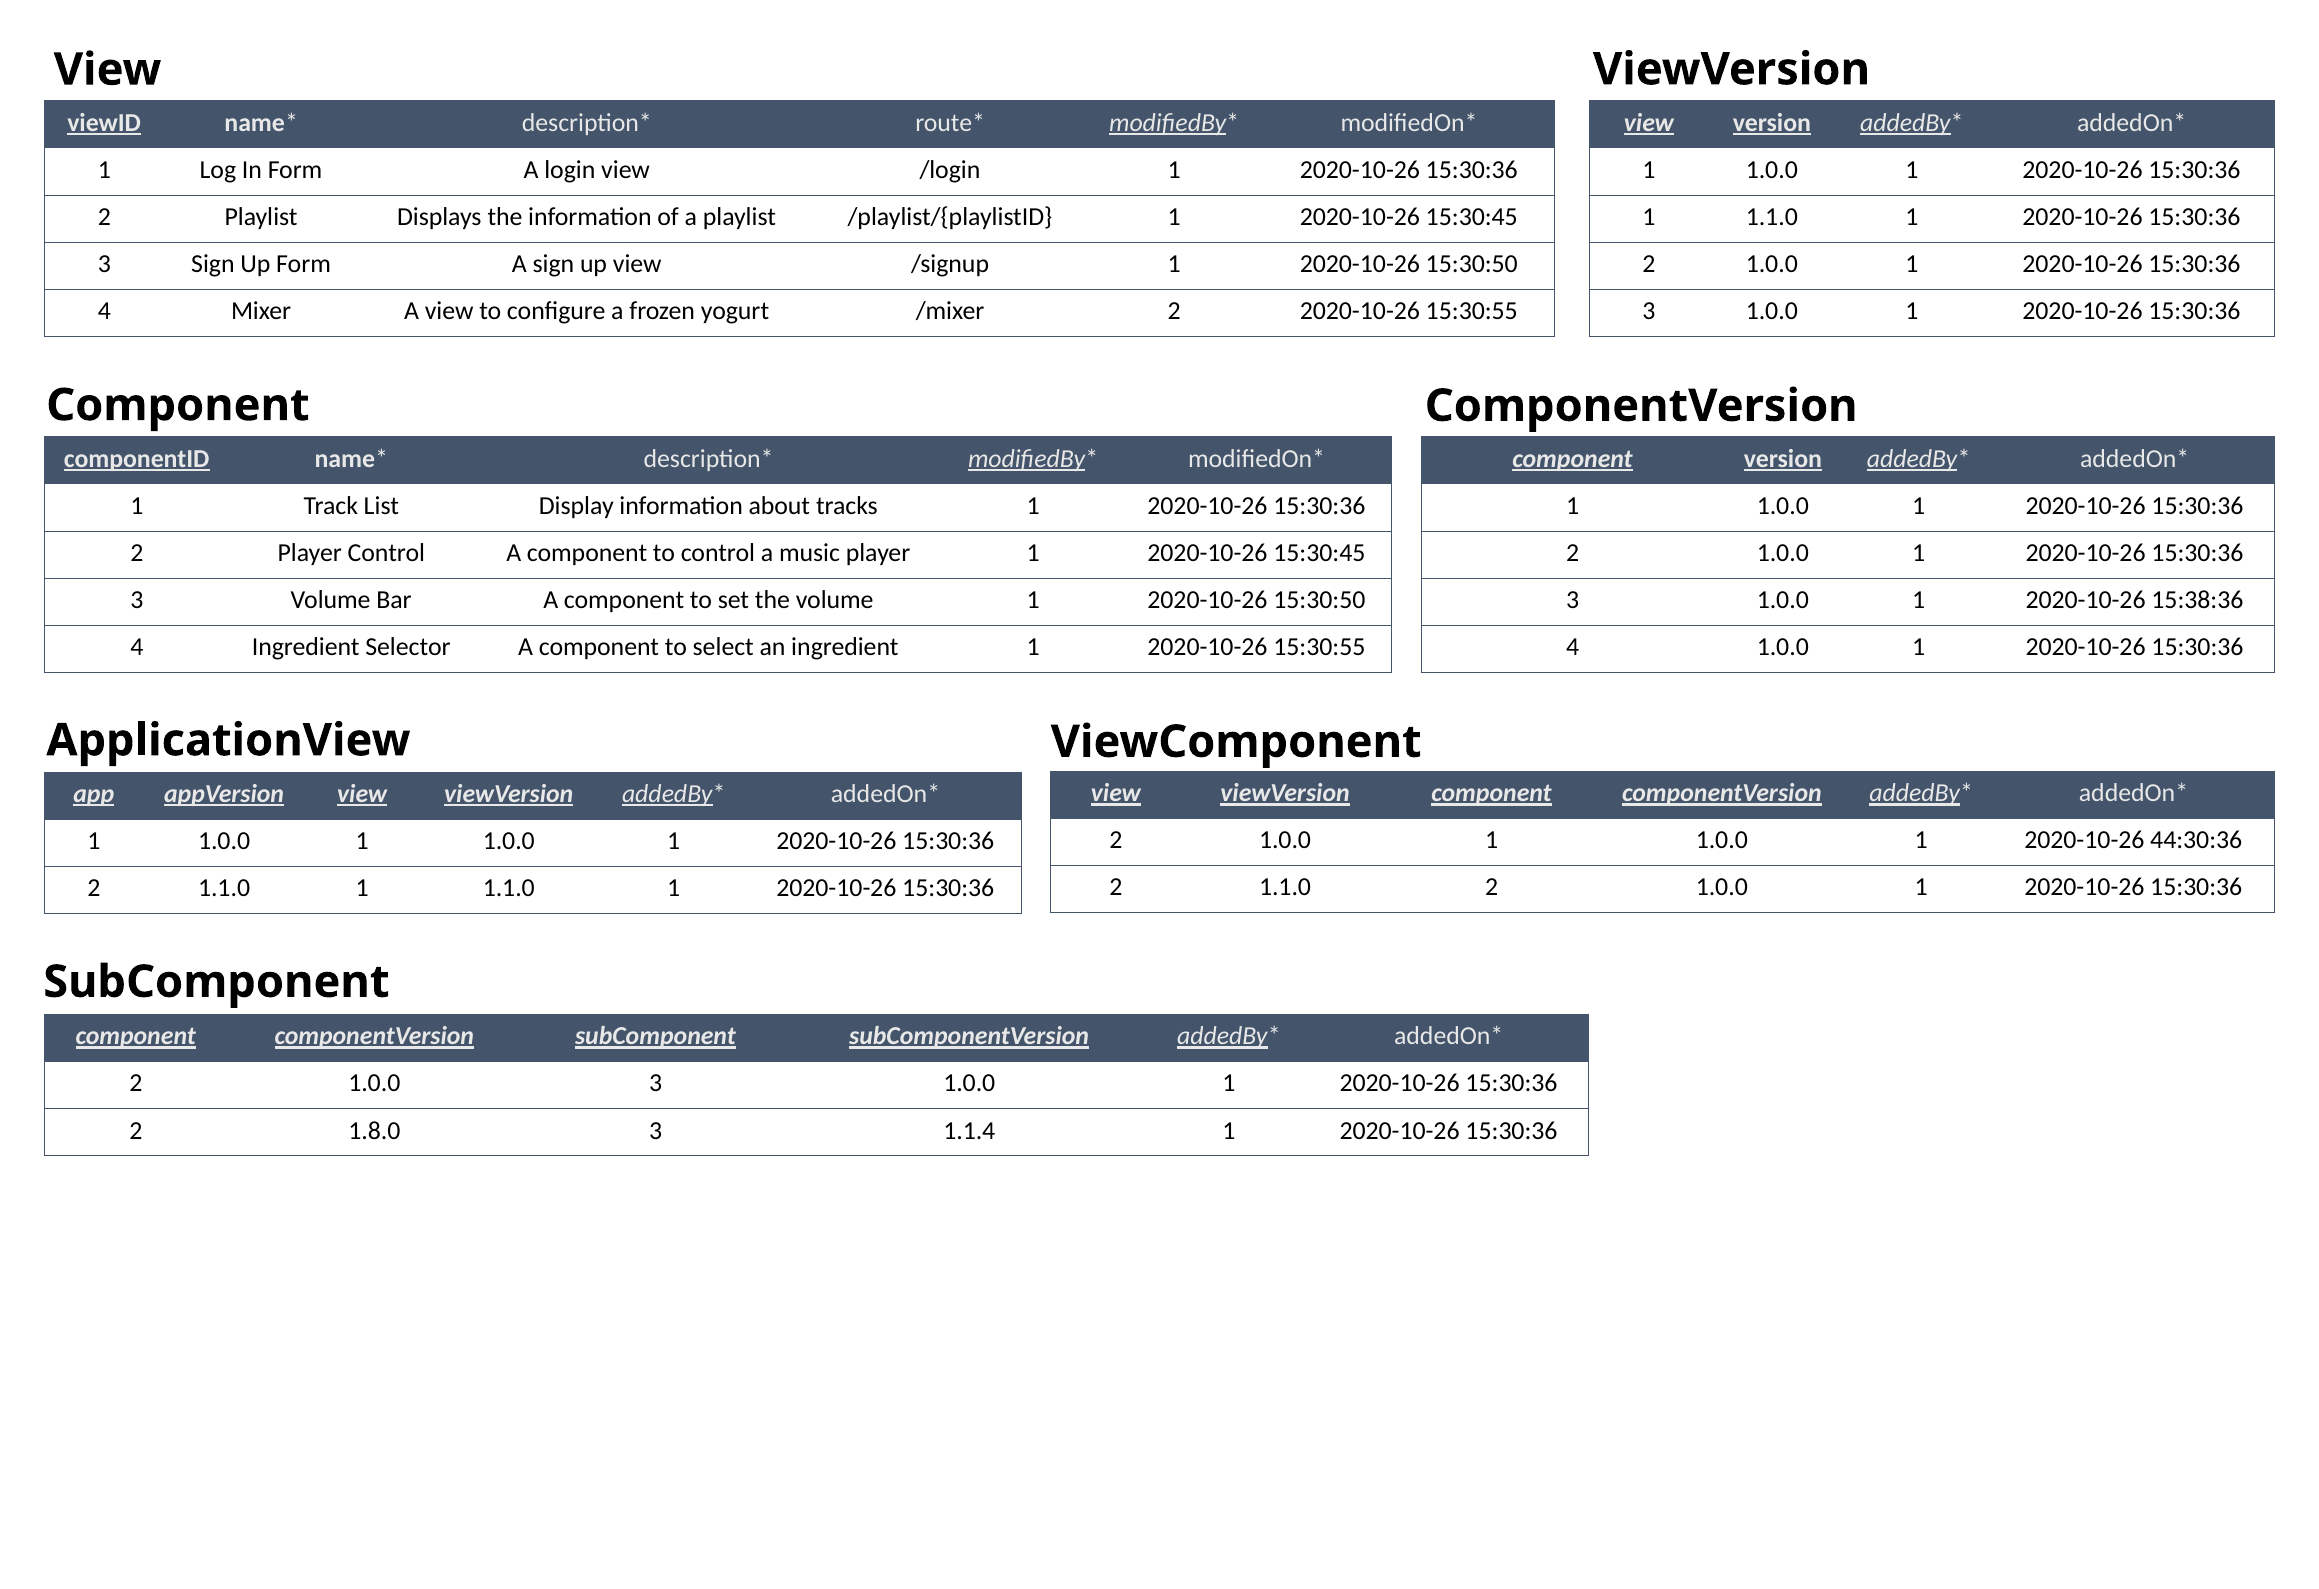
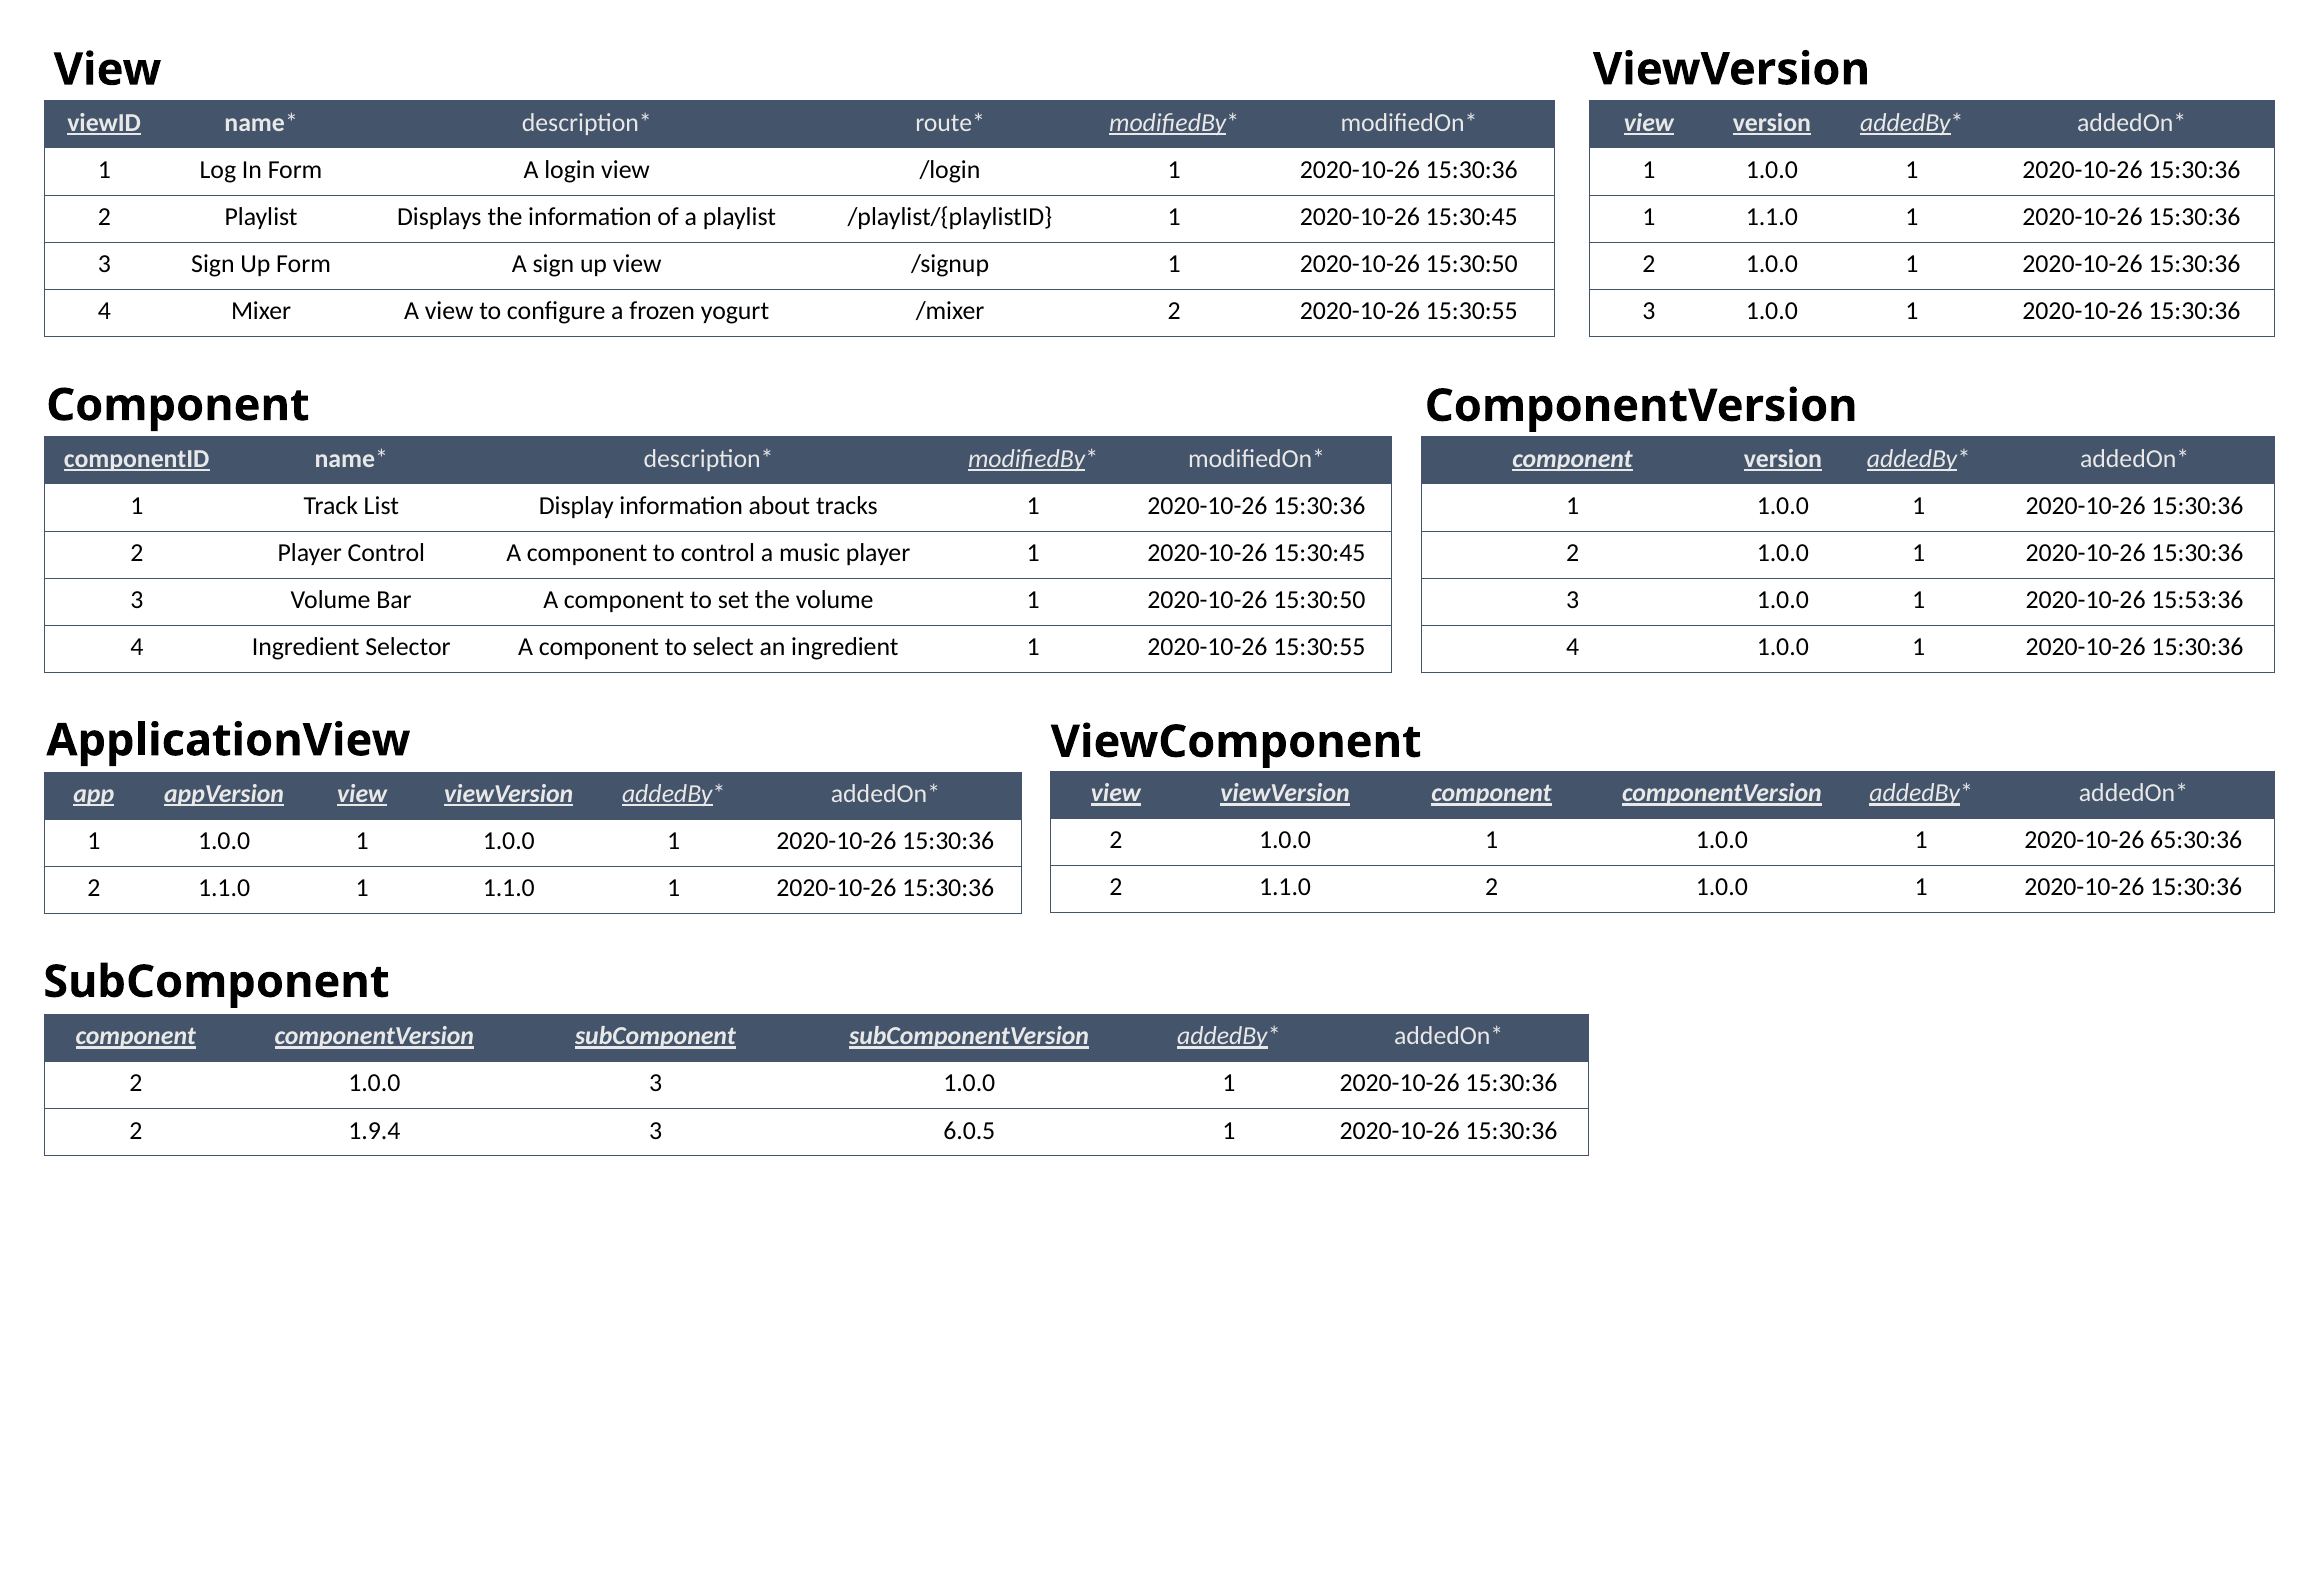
15:38:36: 15:38:36 -> 15:53:36 (2197, 600)
44:30:36: 44:30:36 -> 65:30:36 (2196, 840)
1.8.0: 1.8.0 -> 1.9.4 (374, 1130)
1.1.4: 1.1.4 -> 6.0.5 (969, 1130)
